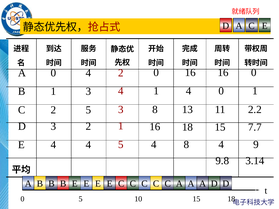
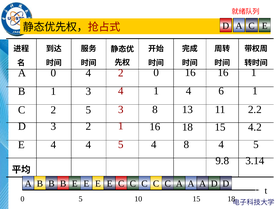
16 0: 0 -> 1 (254, 73)
4 0: 0 -> 6 (221, 91)
7.7: 7.7 -> 4.2 (255, 127)
4 9: 9 -> 5 (256, 145)
